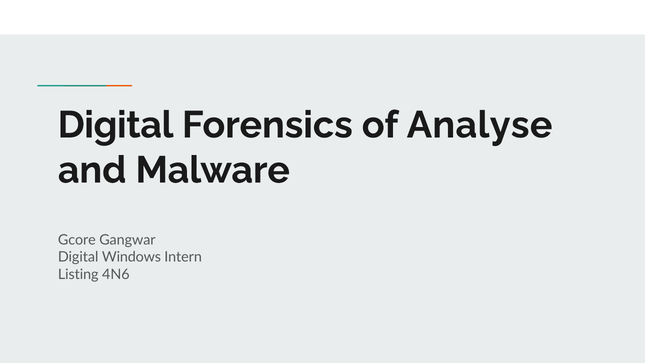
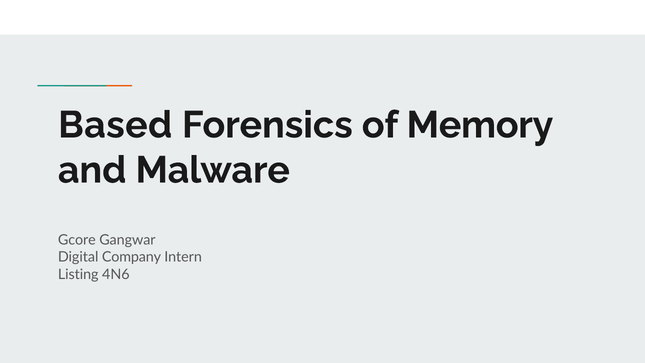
Digital: Digital -> Based (115, 125)
Analyse: Analyse -> Memory (480, 125)
Windows: Windows -> Company (131, 257)
